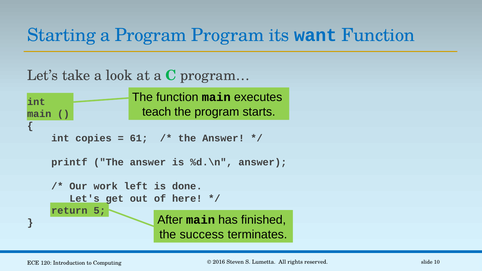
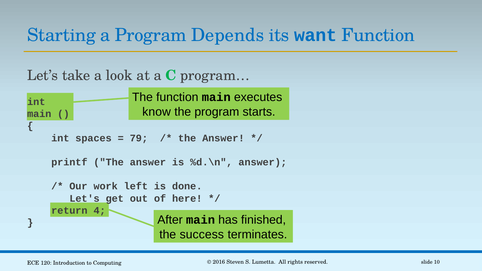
Program Program: Program -> Depends (228, 35)
teach: teach -> know (157, 112)
copies: copies -> spaces (94, 138)
61: 61 -> 79 (139, 138)
5: 5 -> 4 (100, 211)
